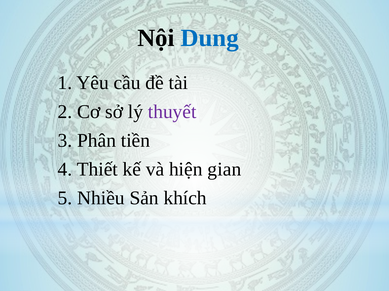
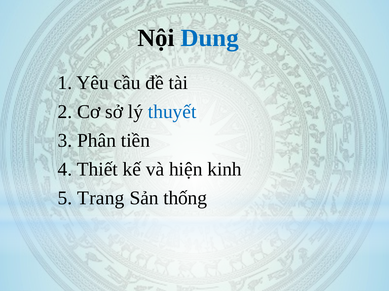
thuyết colour: purple -> blue (172, 112)
gian: gian -> kinh (225, 170)
Nhiều: Nhiều -> Trang (101, 198)
khích: khích -> thống (185, 198)
